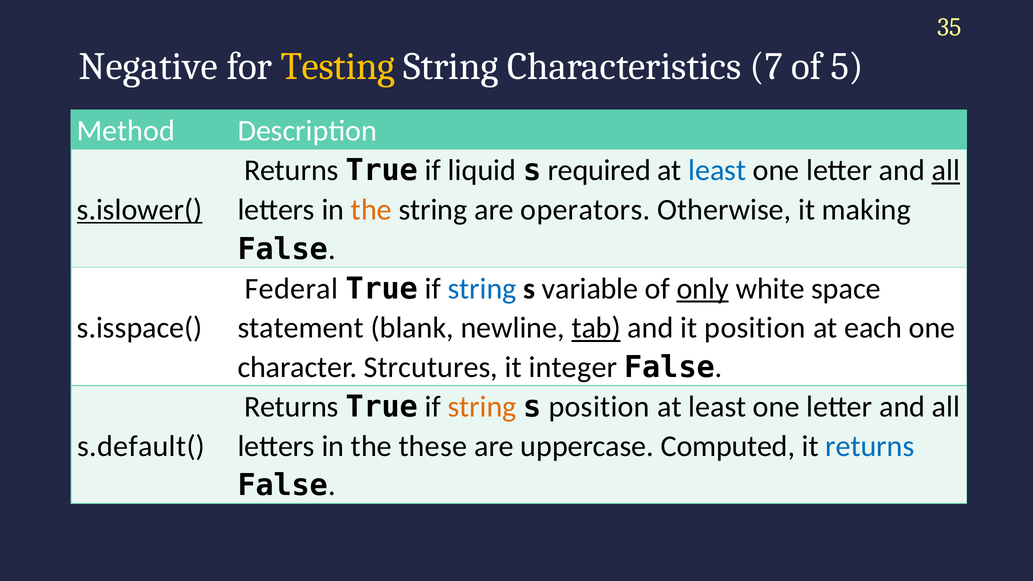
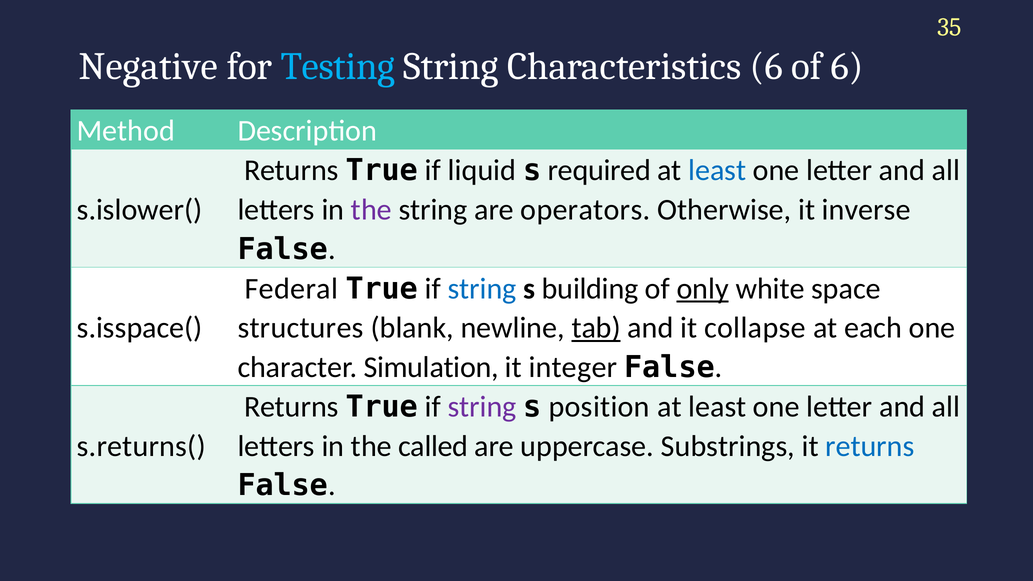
Testing colour: yellow -> light blue (338, 66)
Characteristics 7: 7 -> 6 (766, 66)
of 5: 5 -> 6 (847, 66)
all underline: present -> none (946, 170)
s.islower( underline: present -> none (140, 210)
the colour: orange -> purple (371, 210)
making: making -> inverse (866, 210)
variable: variable -> building (590, 289)
statement: statement -> structures (301, 328)
it position: position -> collapse (755, 328)
Strcutures: Strcutures -> Simulation (431, 367)
string colour: orange -> purple (482, 407)
s.default(: s.default( -> s.returns( (141, 446)
these: these -> called (433, 446)
Computed: Computed -> Substrings (728, 446)
